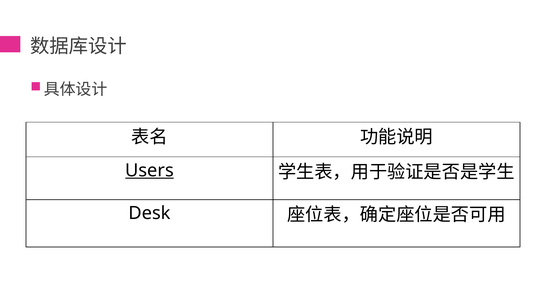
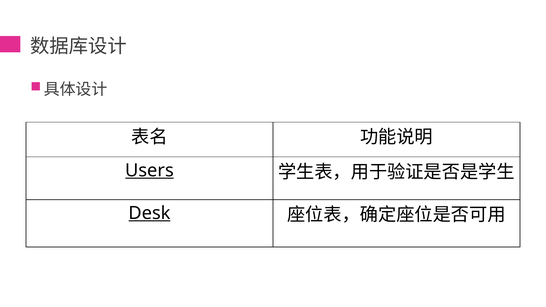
Desk underline: none -> present (149, 213)
